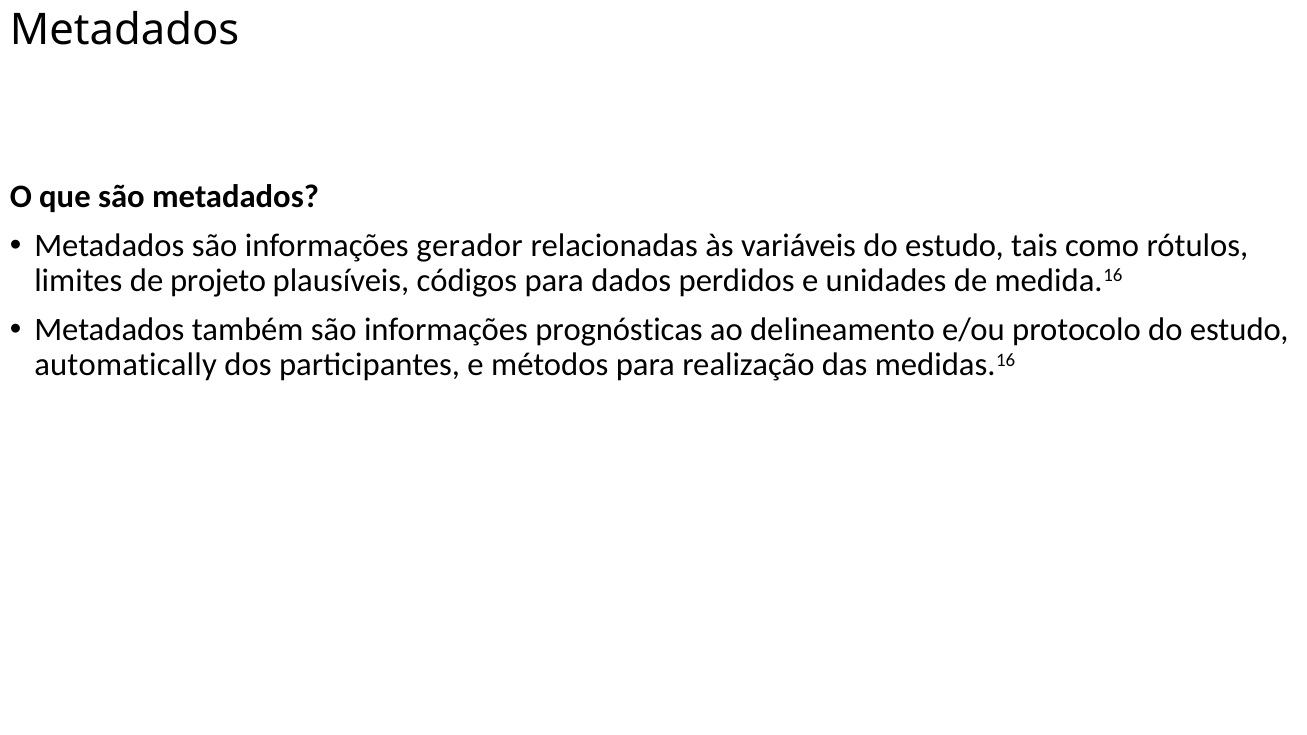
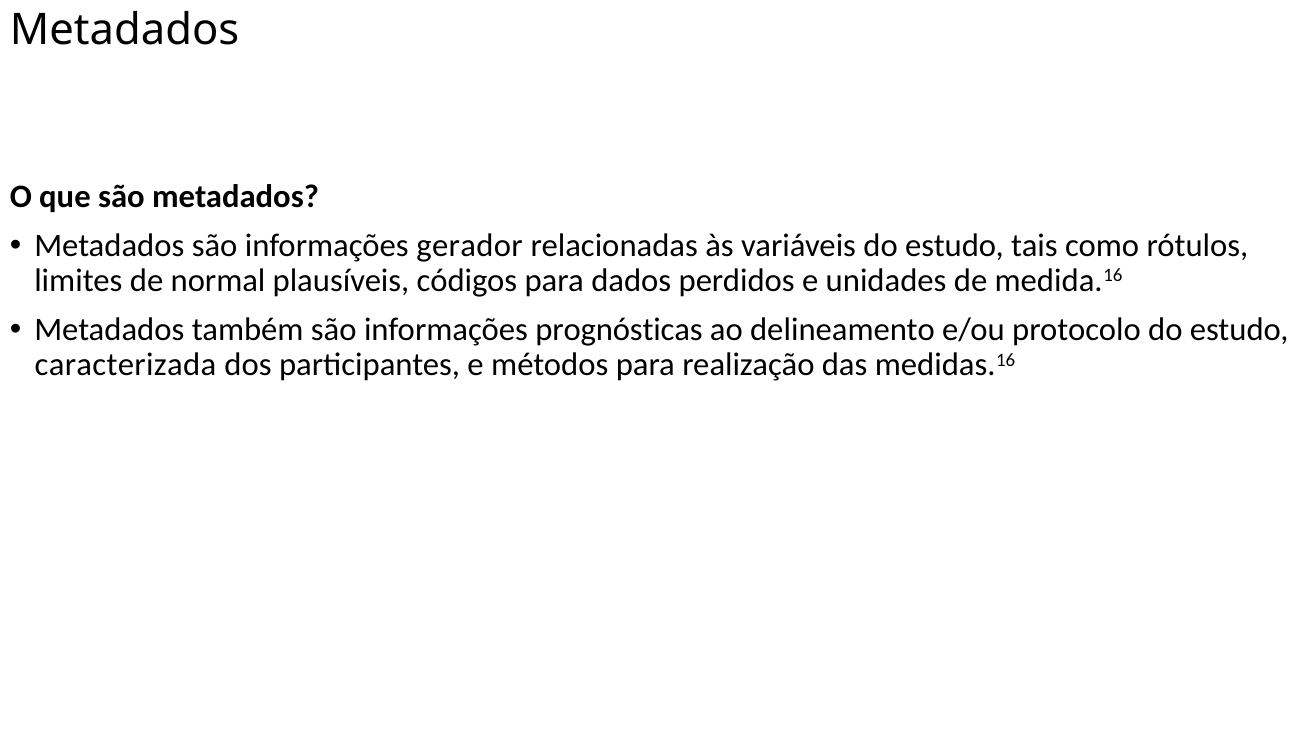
projeto: projeto -> normal (218, 281)
automatically: automatically -> caracterizada (125, 365)
